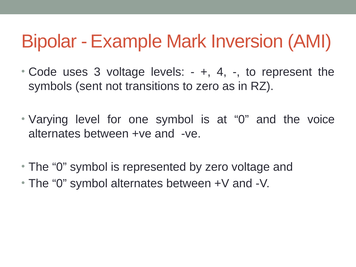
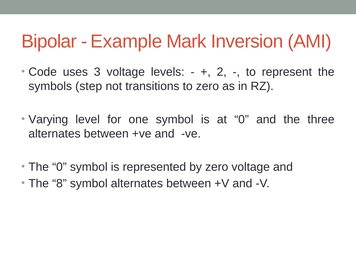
4: 4 -> 2 (222, 72)
sent: sent -> step (89, 86)
voice: voice -> three (321, 119)
0: 0 -> 8 (59, 184)
